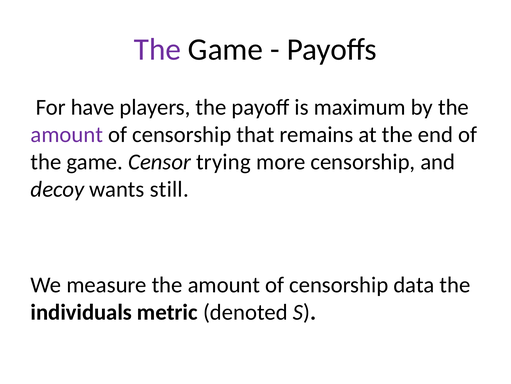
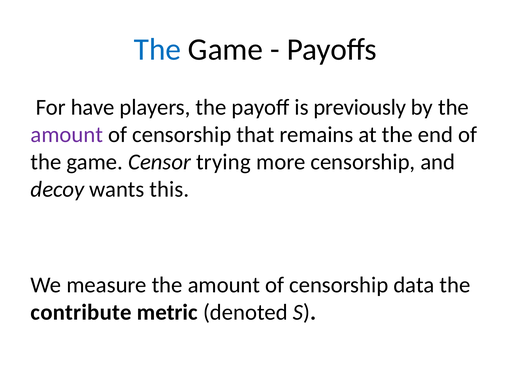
The colour: purple -> blue (157, 49)
maximum: maximum -> previously (360, 107)
still: still -> this (169, 189)
individuals: individuals -> contribute (81, 312)
